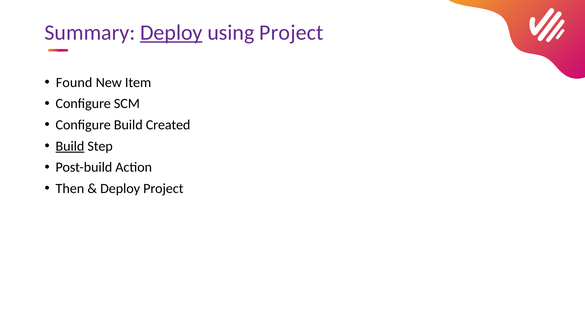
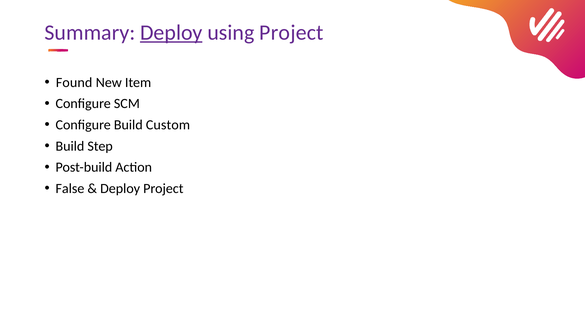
Created: Created -> Custom (168, 125)
Build underline: present -> none (70, 146)
Then: Then -> False (70, 189)
